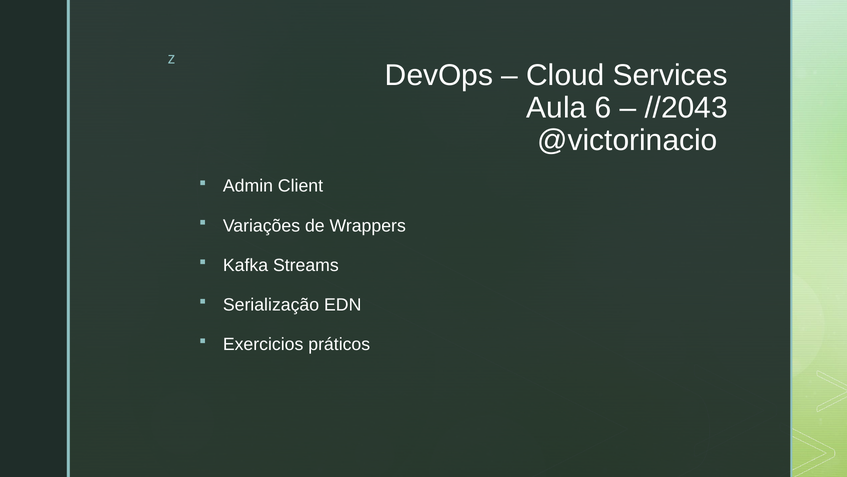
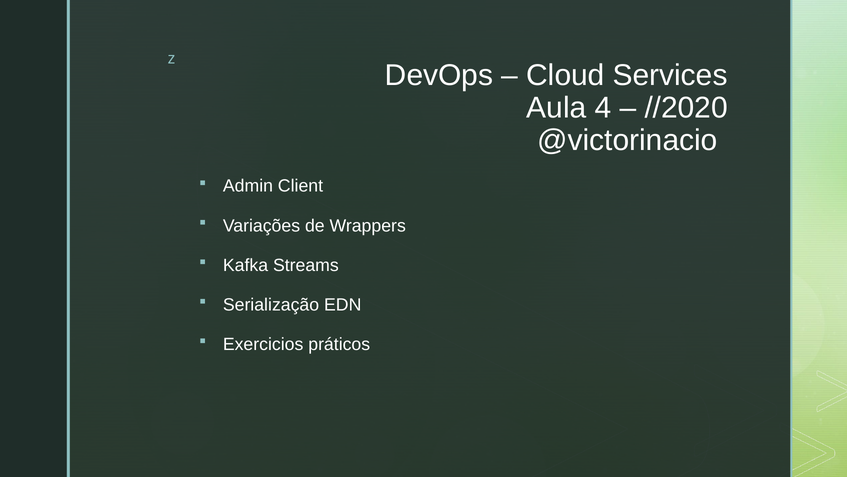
6: 6 -> 4 (603, 108)
//2043: //2043 -> //2020 (686, 108)
